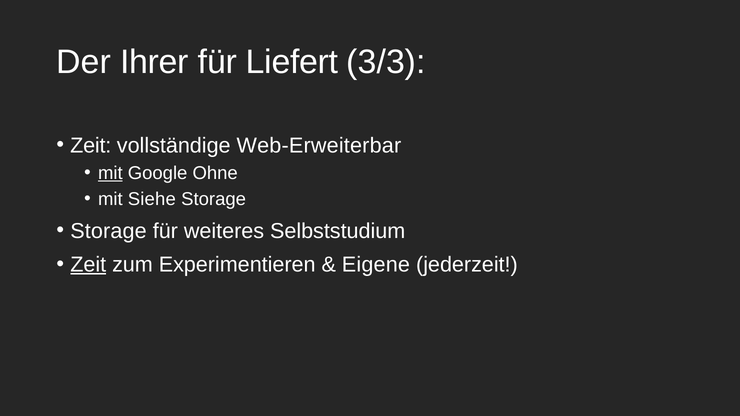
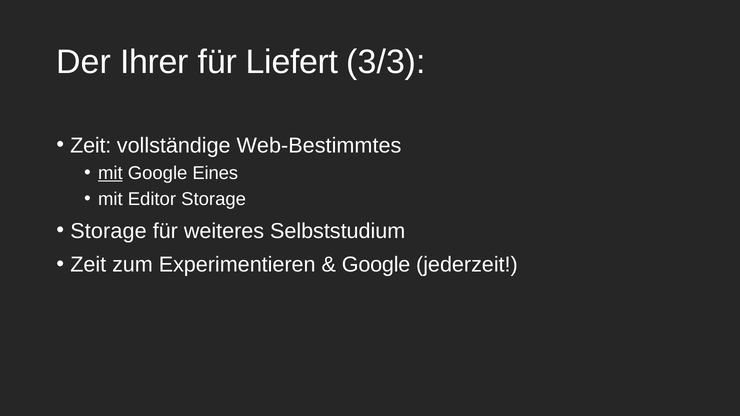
Web-Erweiterbar: Web-Erweiterbar -> Web-Bestimmtes (319, 146)
Ohne: Ohne -> Eines (215, 173)
Siehe: Siehe -> Editor (152, 199)
Zeit underline: present -> none (88, 265)
Eigene: Eigene -> Google (376, 265)
